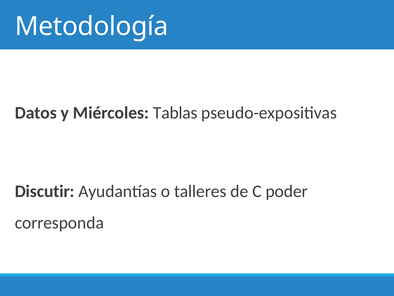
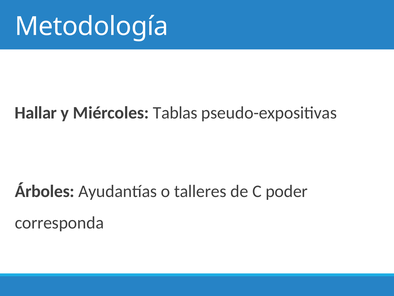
Datos: Datos -> Hallar (36, 113)
Discutir: Discutir -> Árboles (45, 191)
